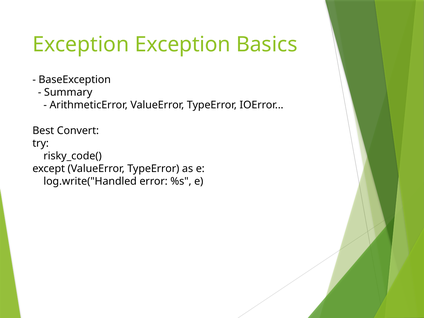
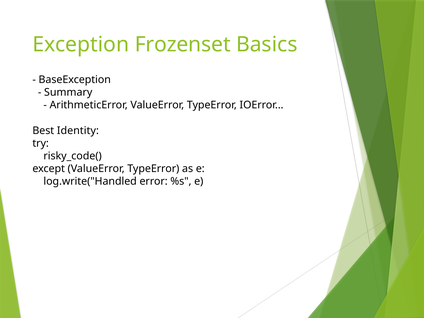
Exception Exception: Exception -> Frozenset (183, 45)
Convert: Convert -> Identity (78, 131)
